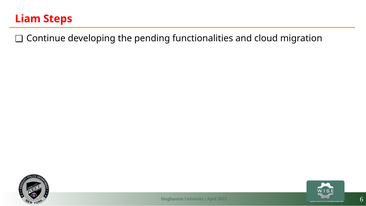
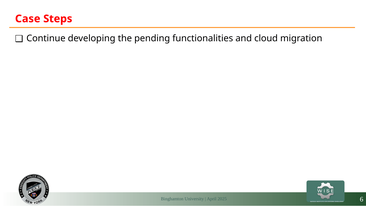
Liam: Liam -> Case (28, 19)
